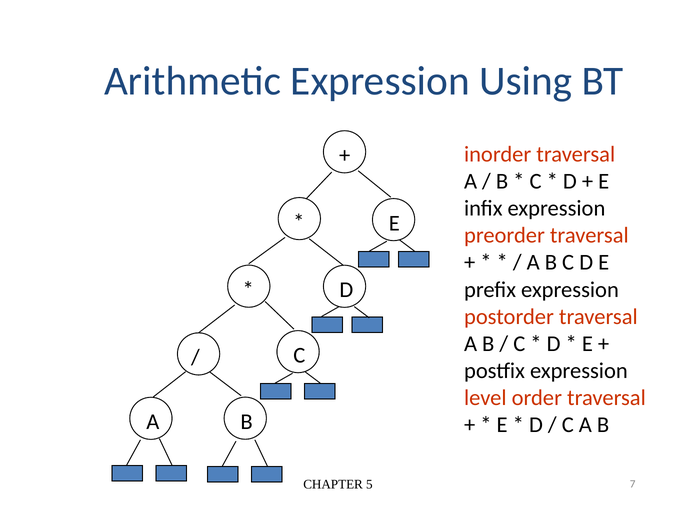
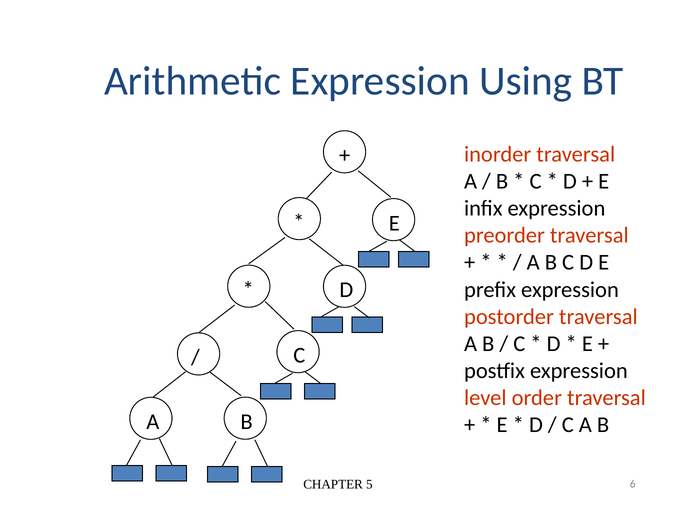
7: 7 -> 6 (633, 484)
